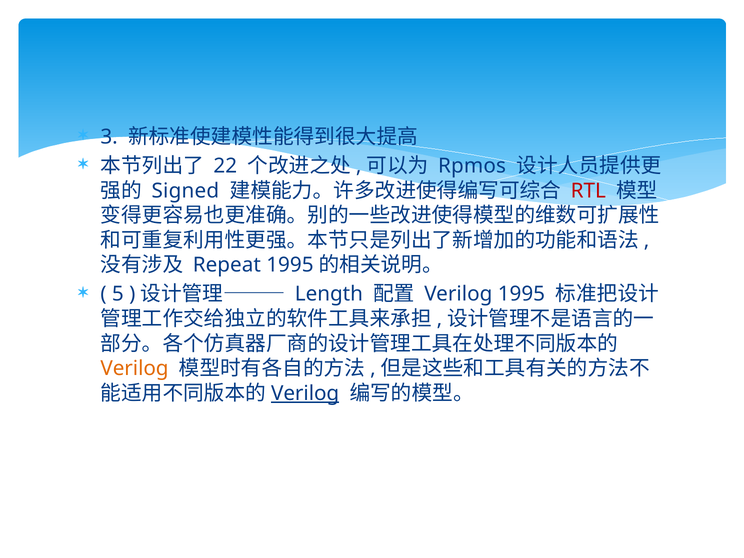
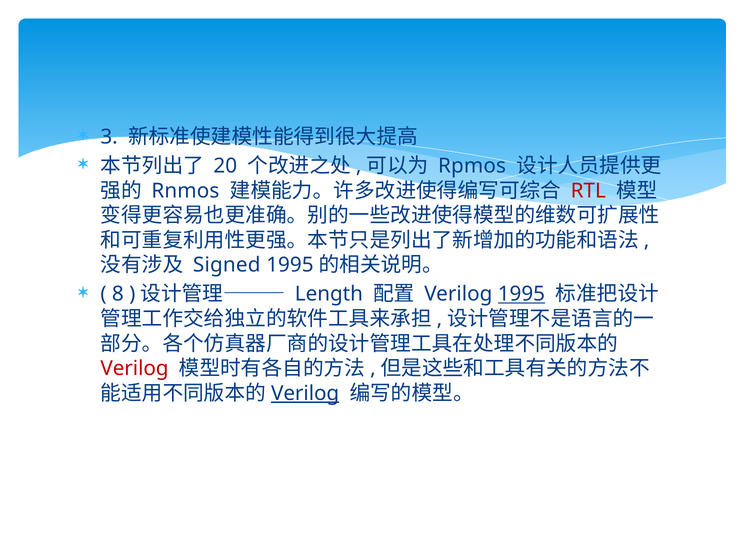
22: 22 -> 20 (225, 166)
Signed: Signed -> Rnmos (185, 191)
Repeat: Repeat -> Signed (227, 265)
5: 5 -> 8 (118, 294)
1995 underline: none -> present (521, 294)
Verilog colour: orange -> red (134, 368)
